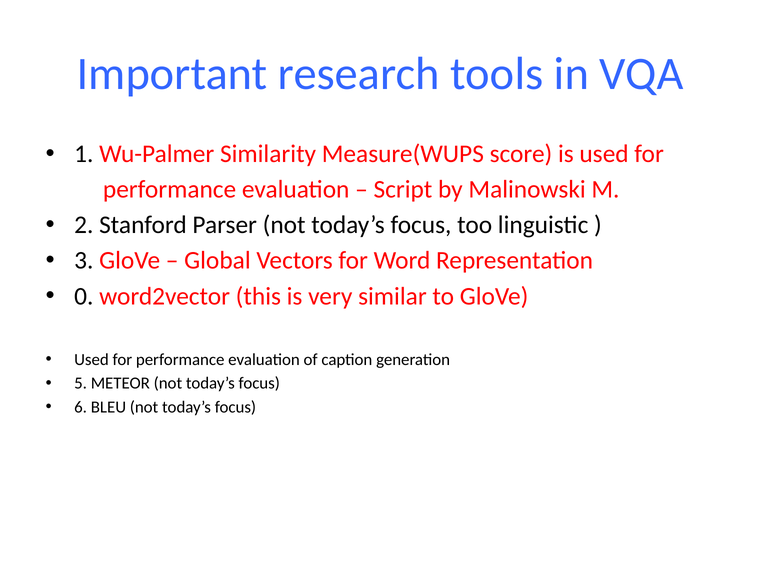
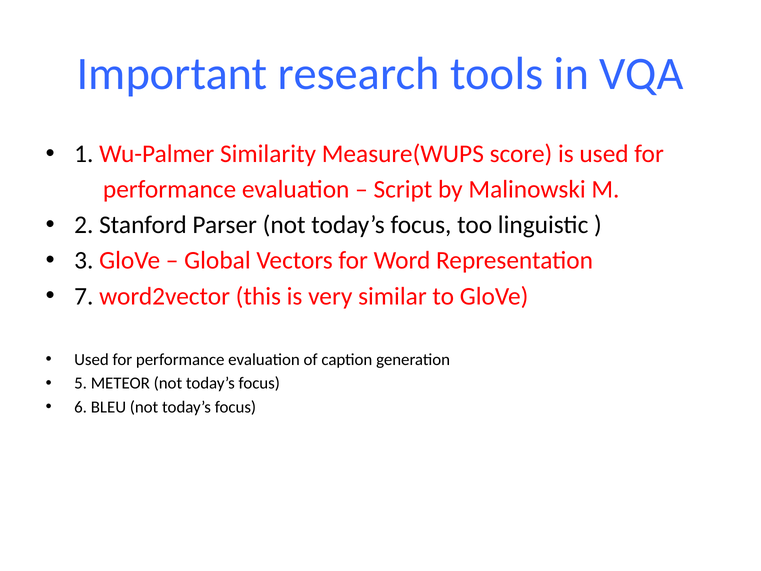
0: 0 -> 7 (84, 296)
